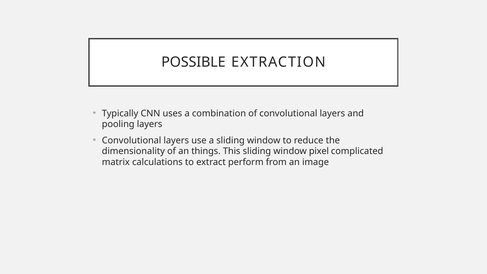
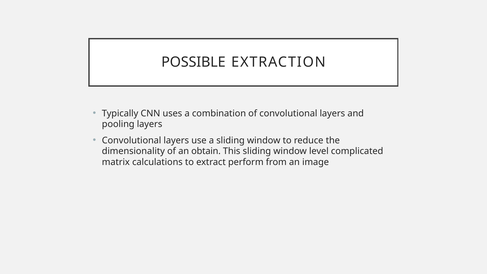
things: things -> obtain (206, 151)
pixel: pixel -> level (319, 151)
